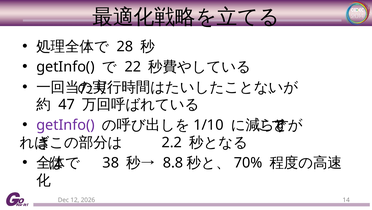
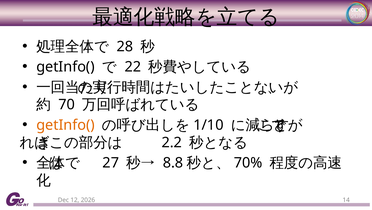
47: 47 -> 70 (67, 104)
getInfo( colour: purple -> orange (65, 125)
38: 38 -> 27 (111, 162)
